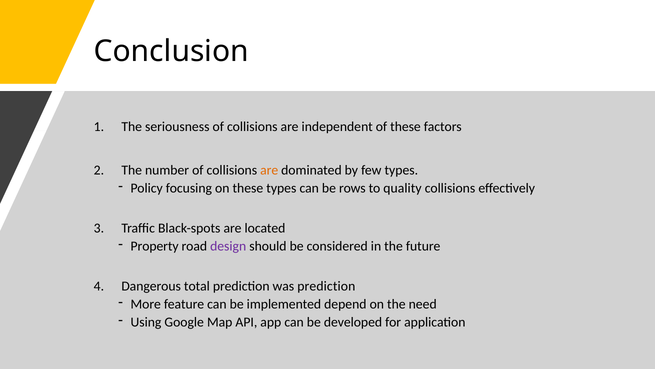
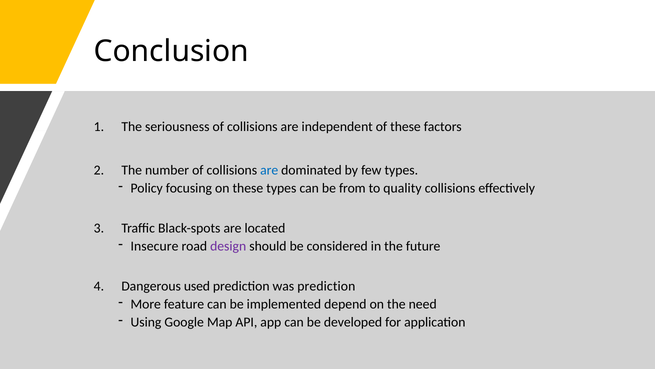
are colour: orange -> blue (269, 170)
rows: rows -> from (352, 188)
Property: Property -> Insecure (155, 246)
total: total -> used (197, 286)
